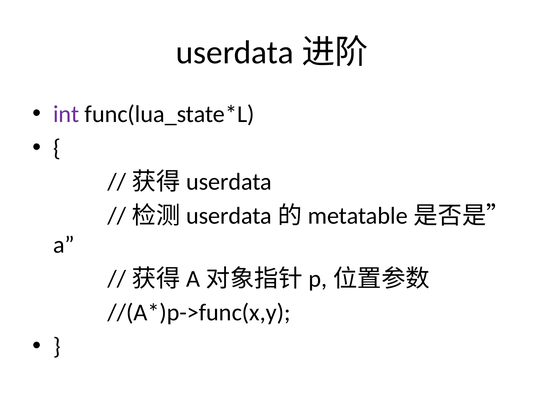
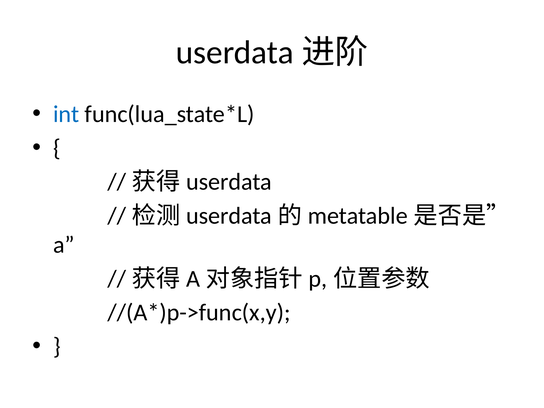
int colour: purple -> blue (66, 114)
